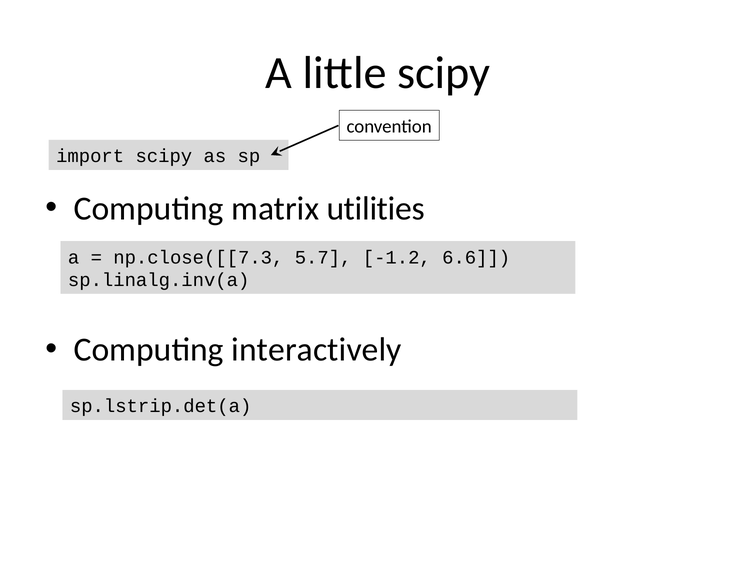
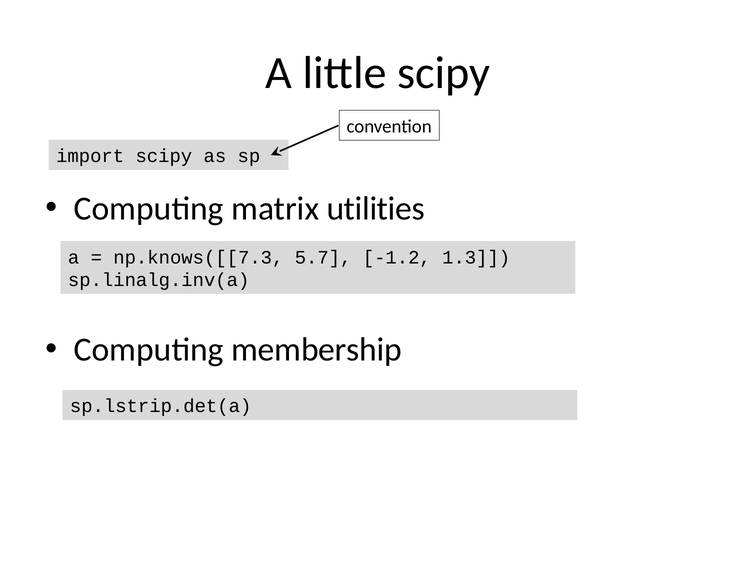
np.close([[7.3: np.close([[7.3 -> np.knows([[7.3 (198, 257)
6.6: 6.6 -> 1.3 (476, 257)
interactively: interactively -> membership (317, 350)
